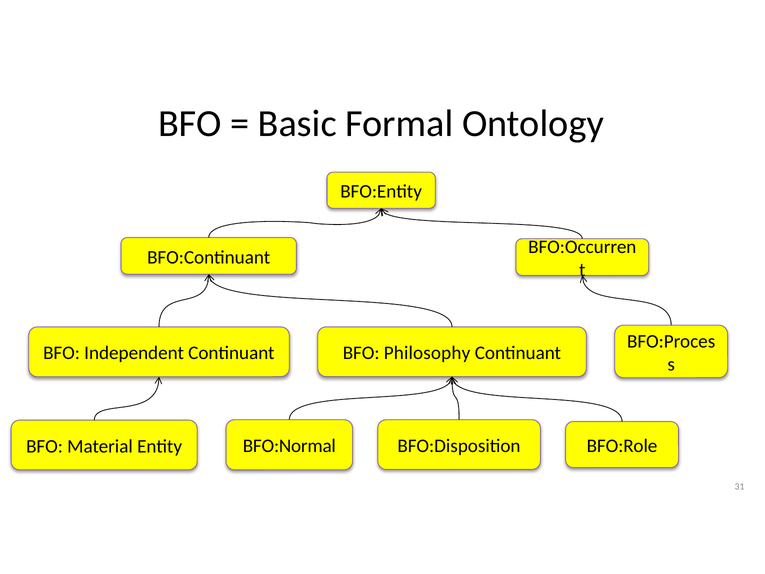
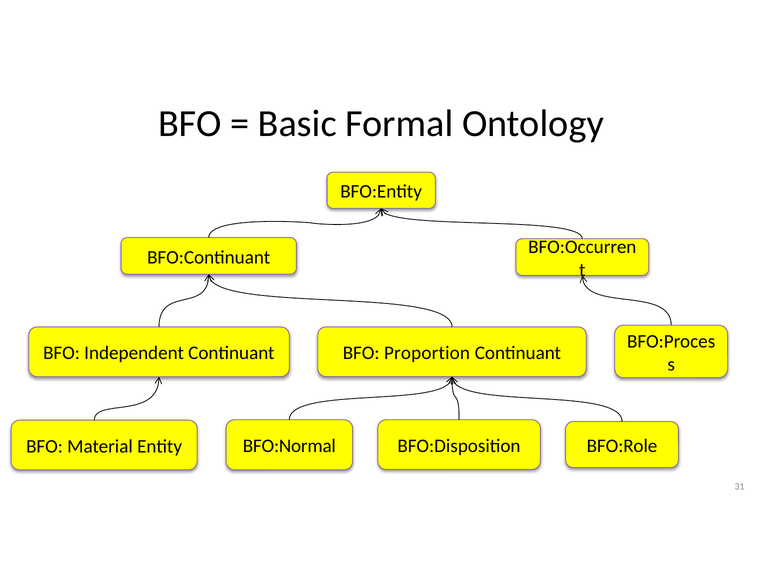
Philosophy: Philosophy -> Proportion (427, 353)
